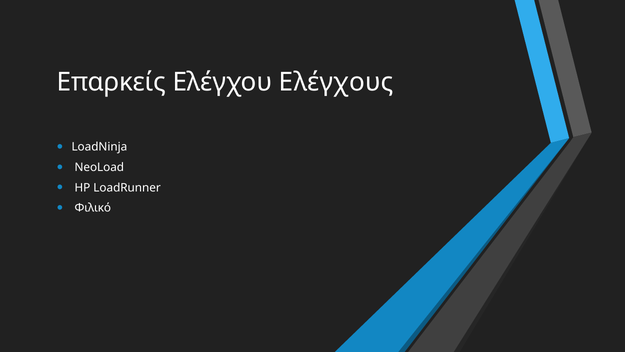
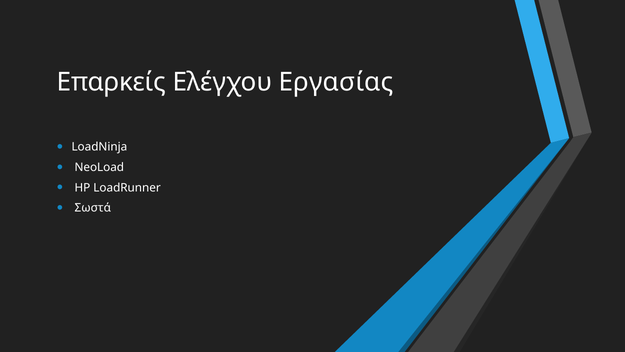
Ελέγχους: Ελέγχους -> Εργασίας (336, 82)
Φιλικό: Φιλικό -> Σωστά (93, 208)
